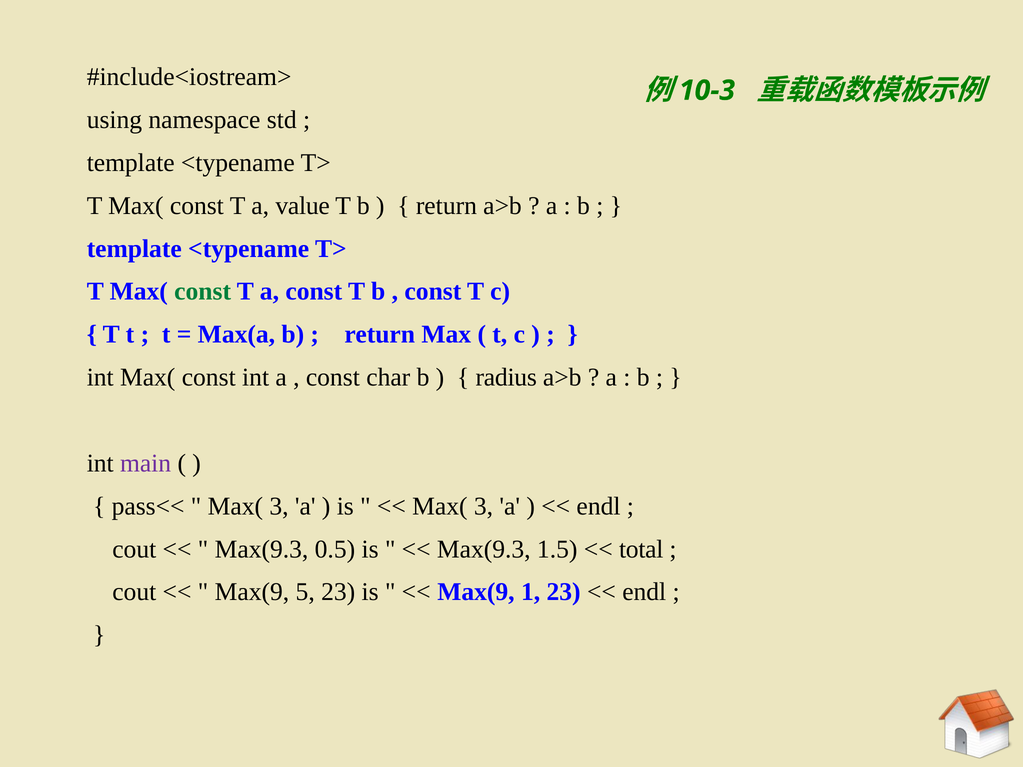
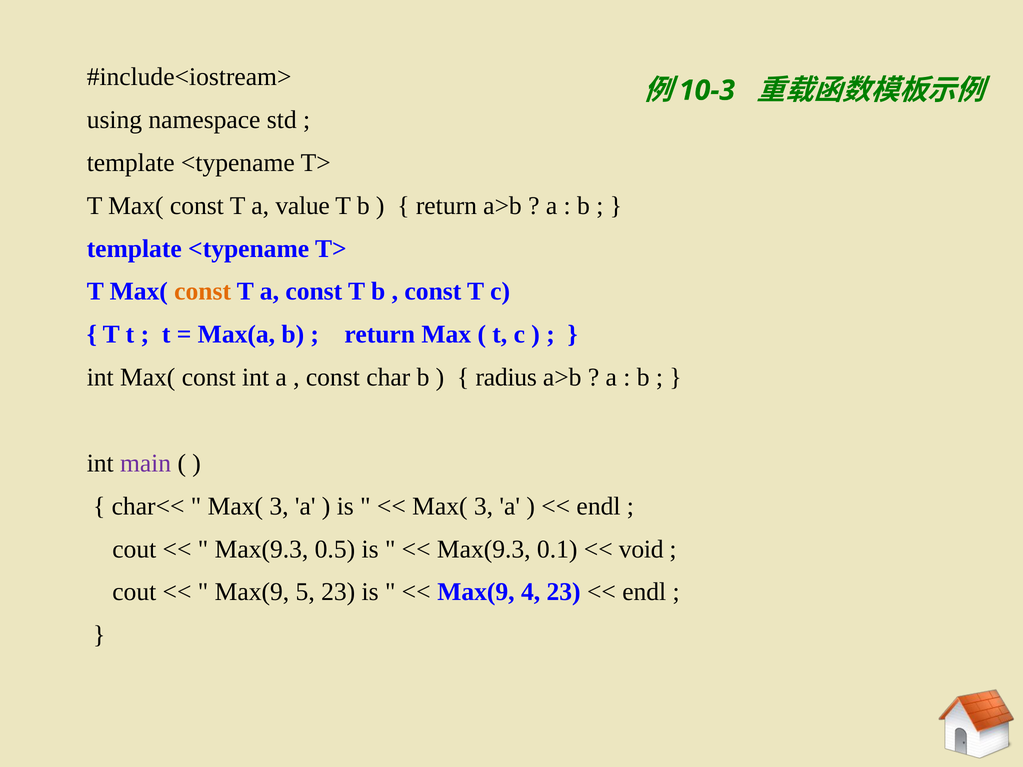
const colour: green -> orange (203, 292)
pass<<: pass<< -> char<< (148, 506)
1.5: 1.5 -> 0.1 (557, 549)
total: total -> void (641, 549)
1: 1 -> 4 (531, 592)
